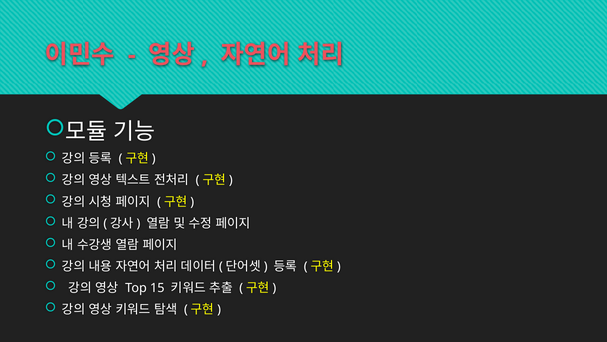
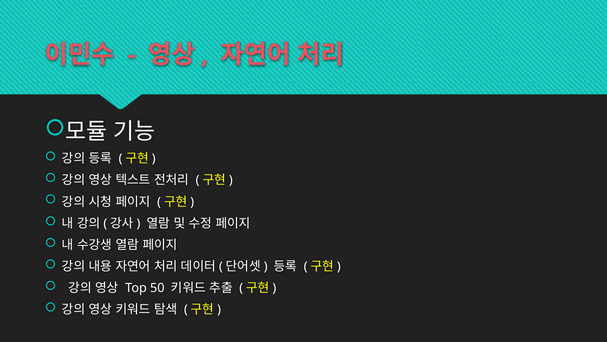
15: 15 -> 50 (157, 288)
